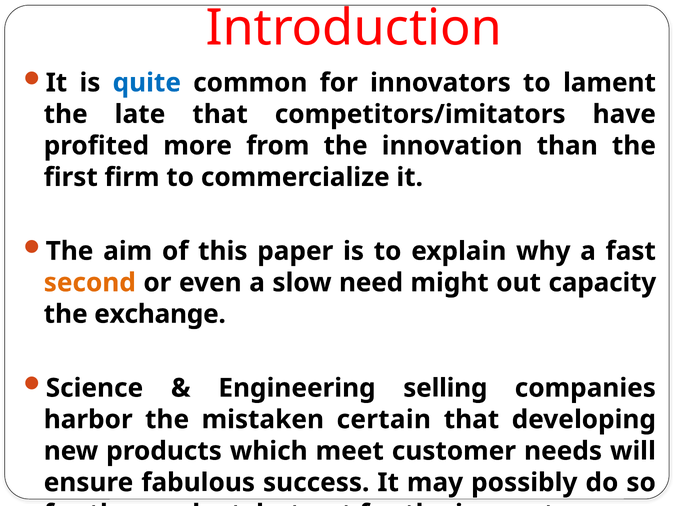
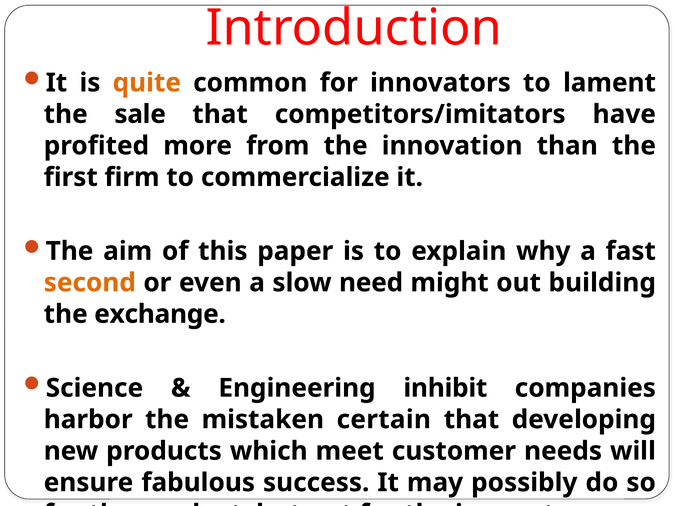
quite colour: blue -> orange (147, 83)
late: late -> sale (140, 114)
capacity: capacity -> building (602, 282)
selling: selling -> inhibit (445, 388)
